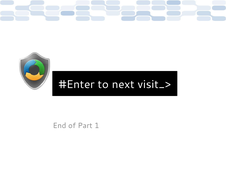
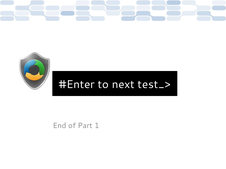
visit_>: visit_> -> test_> (154, 85)
